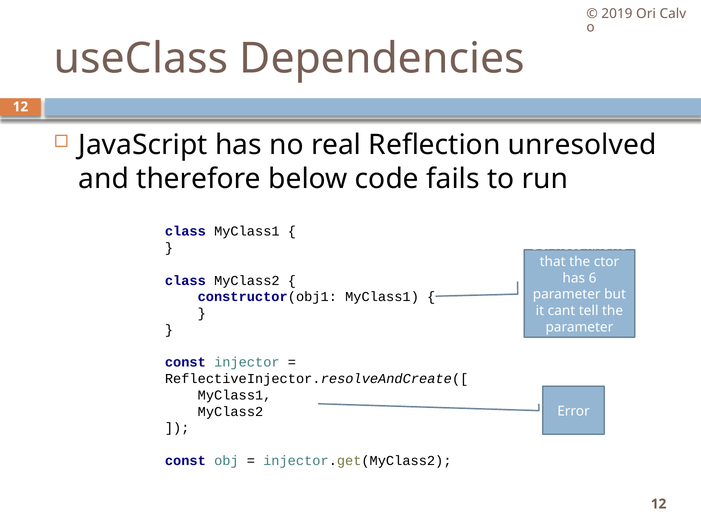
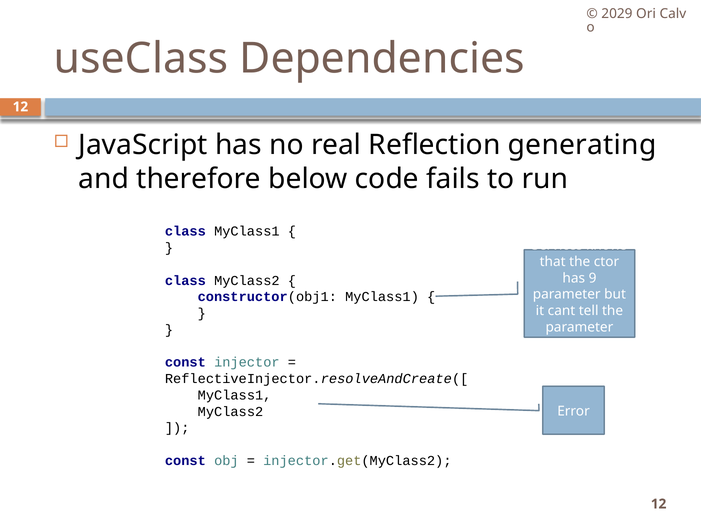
2019: 2019 -> 2029 (617, 14)
unresolved: unresolved -> generating (582, 145)
6: 6 -> 9 (593, 278)
